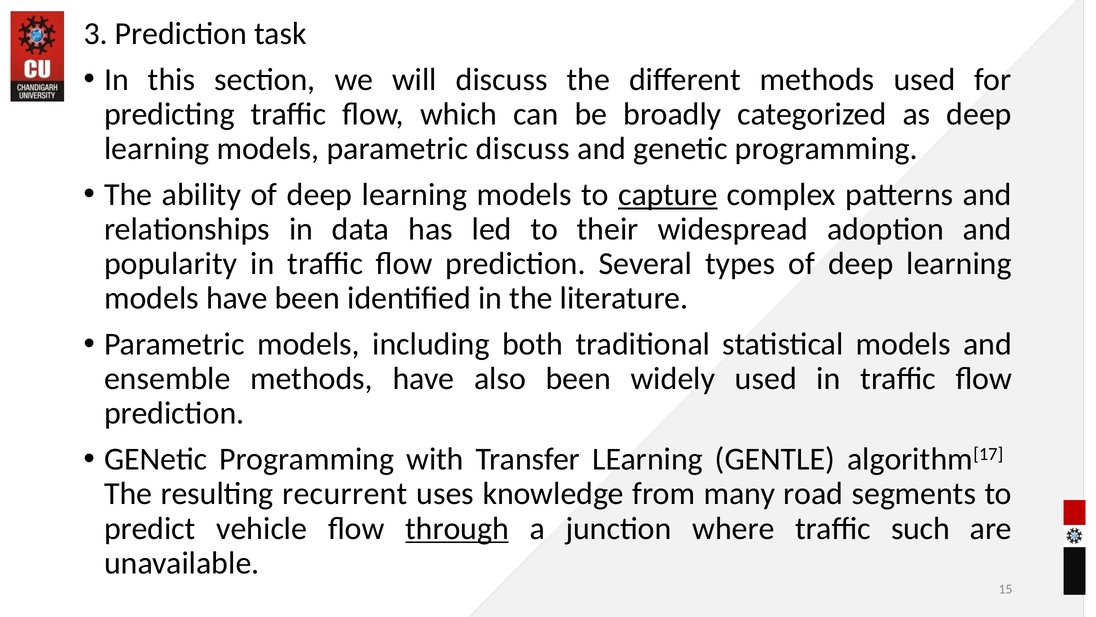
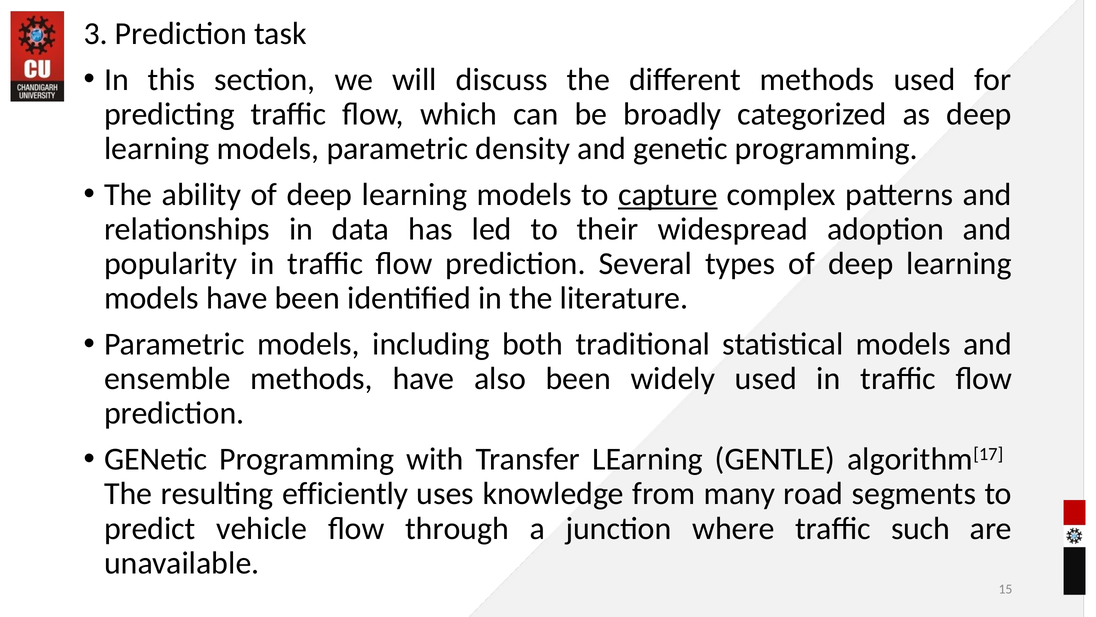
parametric discuss: discuss -> density (523, 148)
recurrent: recurrent -> efficiently (345, 494)
through underline: present -> none (457, 528)
